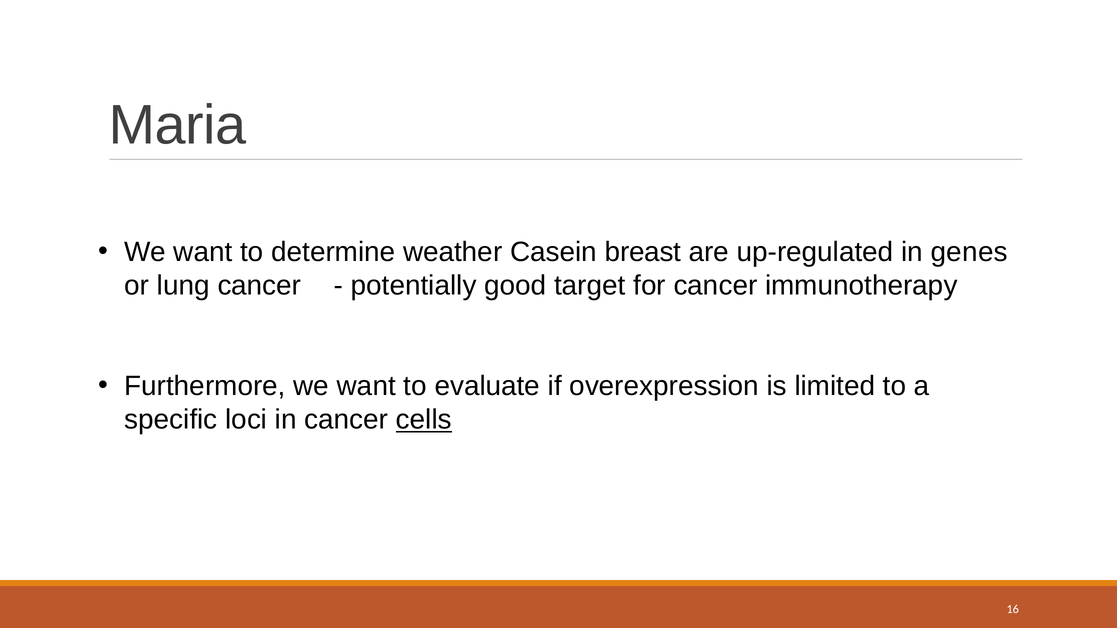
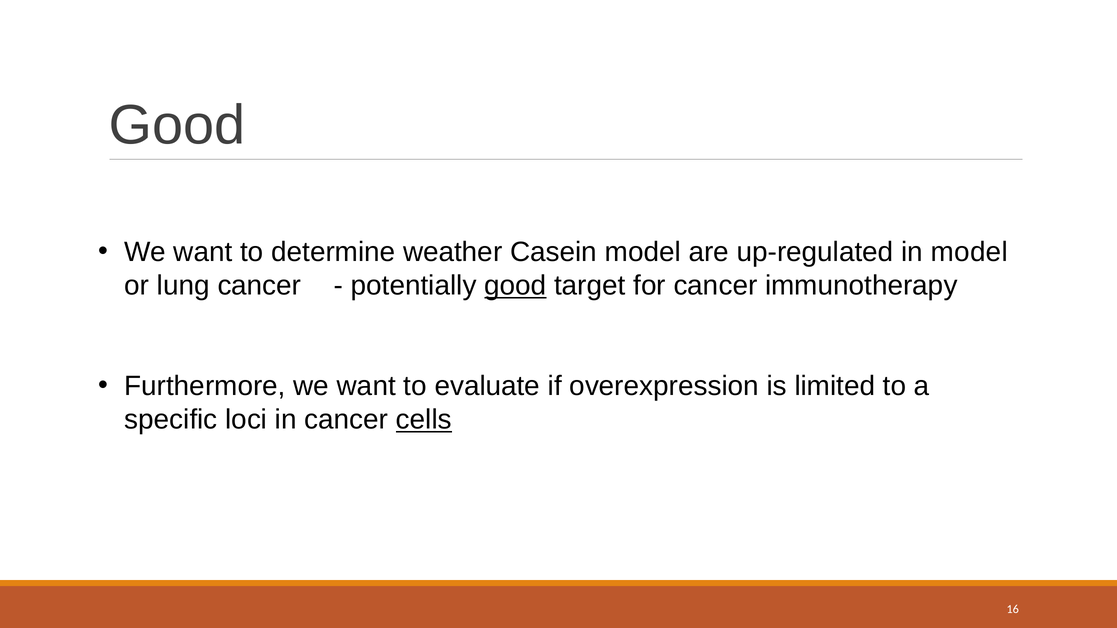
Maria: Maria -> Good (177, 125)
Casein breast: breast -> model (643, 252)
in genes: genes -> model (969, 252)
good underline: none -> present (515, 286)
